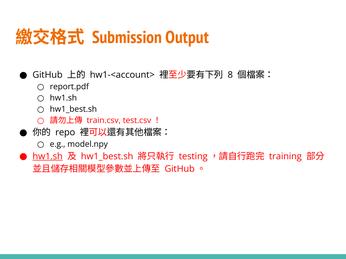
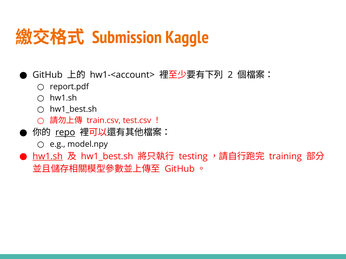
Output: Output -> Kaggle (187, 38)
8: 8 -> 2 (230, 75)
repo underline: none -> present (65, 133)
